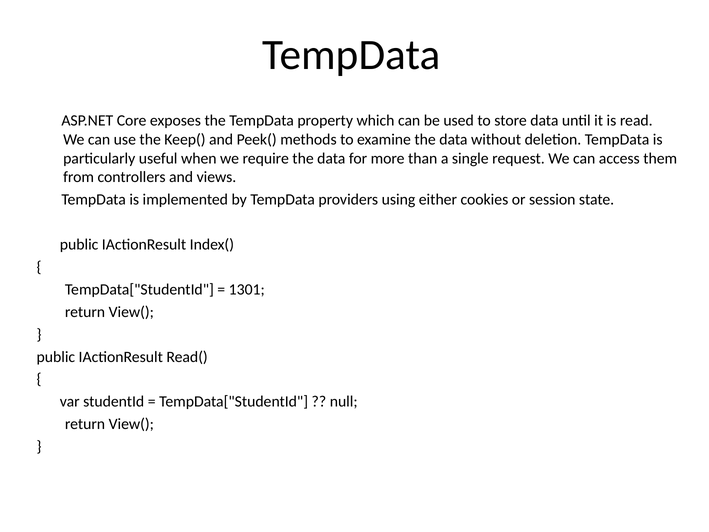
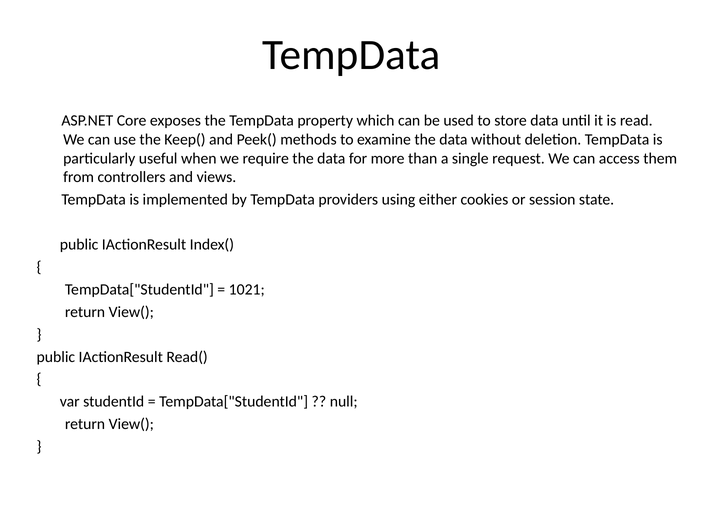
1301: 1301 -> 1021 (247, 289)
